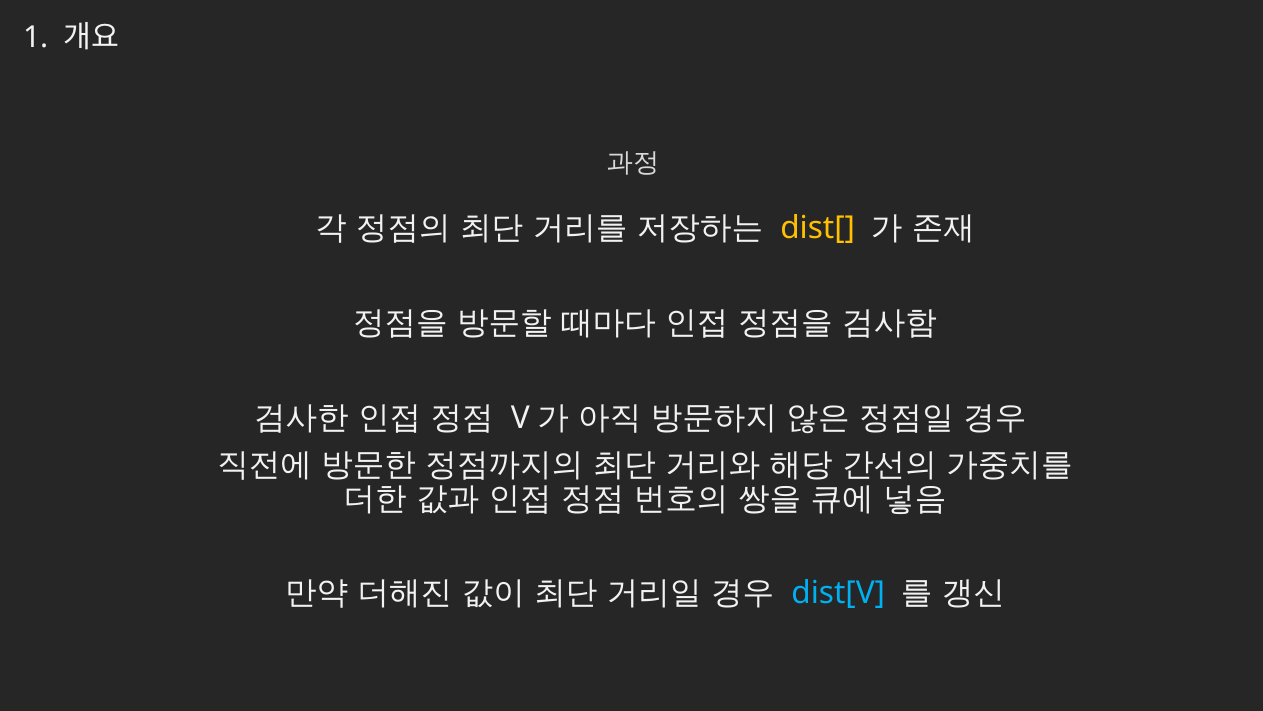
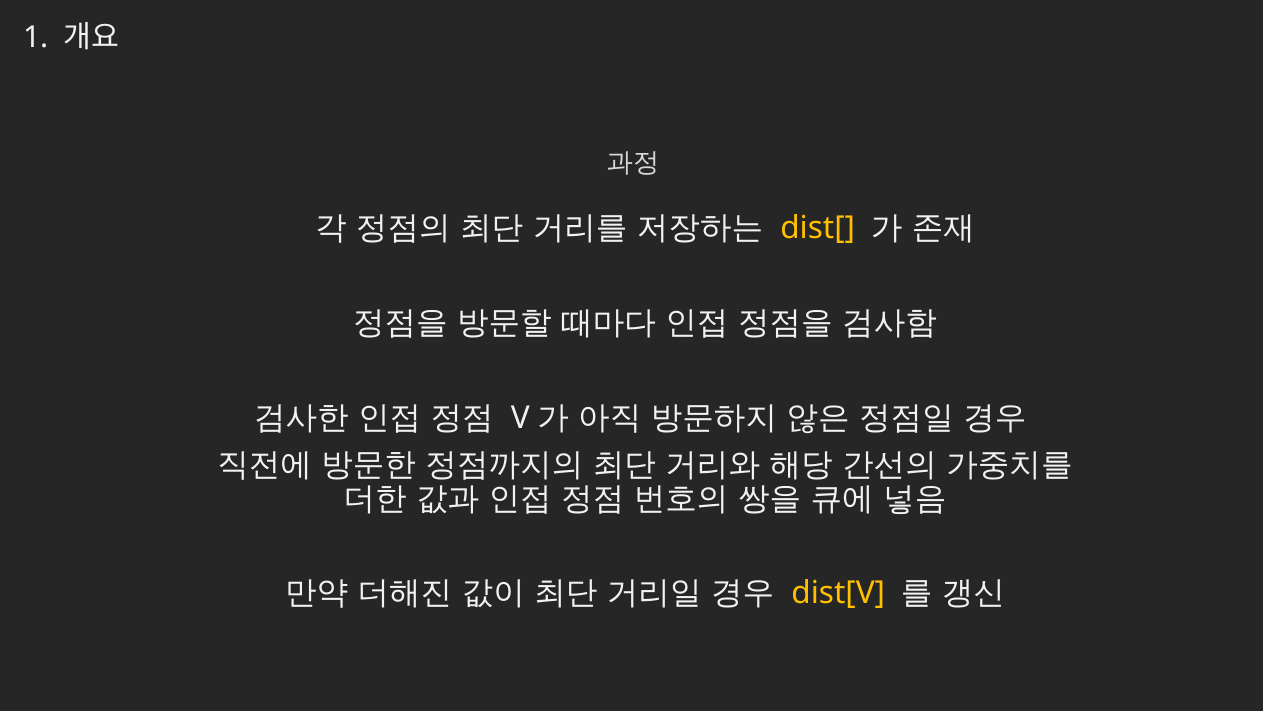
dist[V colour: light blue -> yellow (838, 593)
